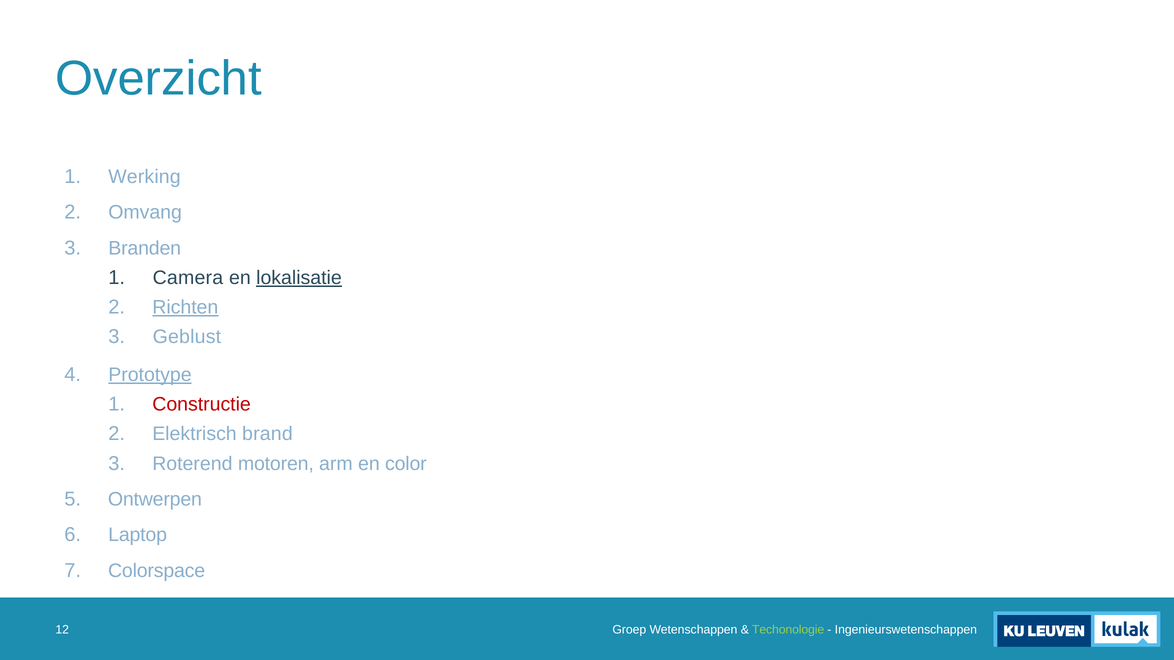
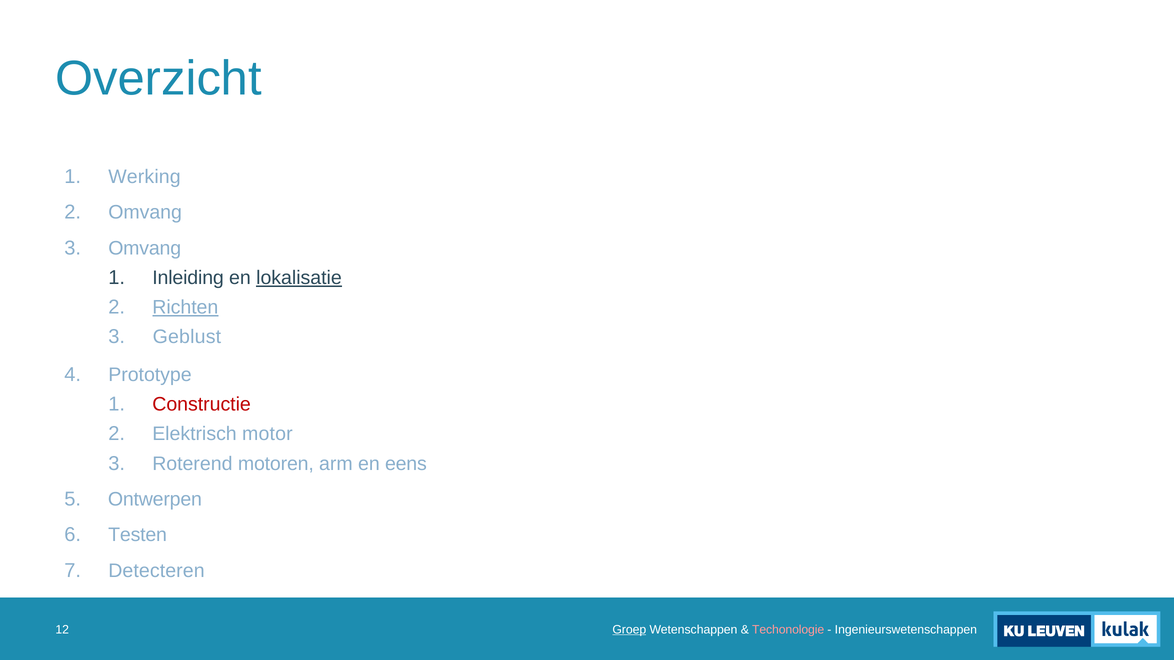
Branden: Branden -> Omvang (145, 248)
Camera: Camera -> Inleiding (188, 278)
Prototype underline: present -> none (150, 375)
brand: brand -> motor (267, 434)
color: color -> eens (406, 464)
Laptop: Laptop -> Testen (138, 535)
Colorspace: Colorspace -> Detecteren (156, 571)
Groep underline: none -> present (629, 630)
Techonologie colour: light green -> pink (788, 630)
